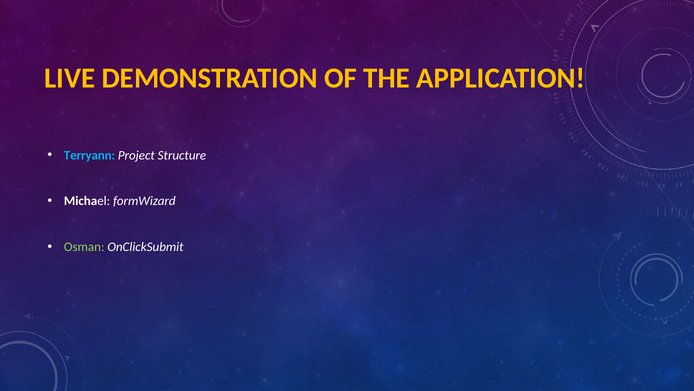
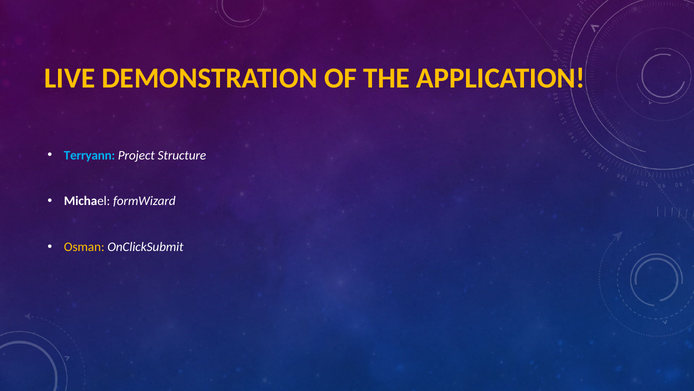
Osman colour: light green -> yellow (84, 247)
